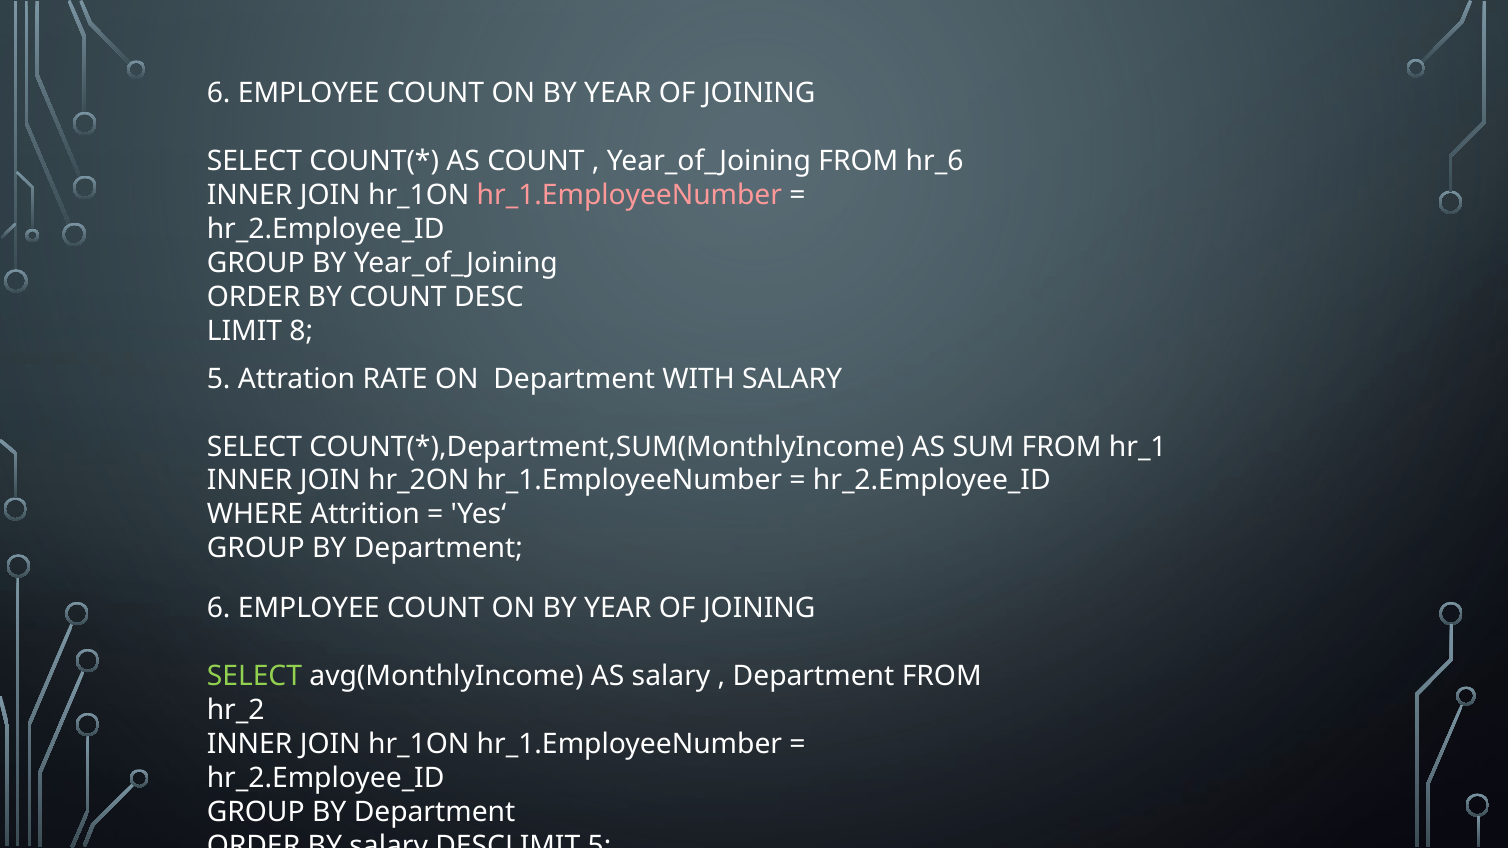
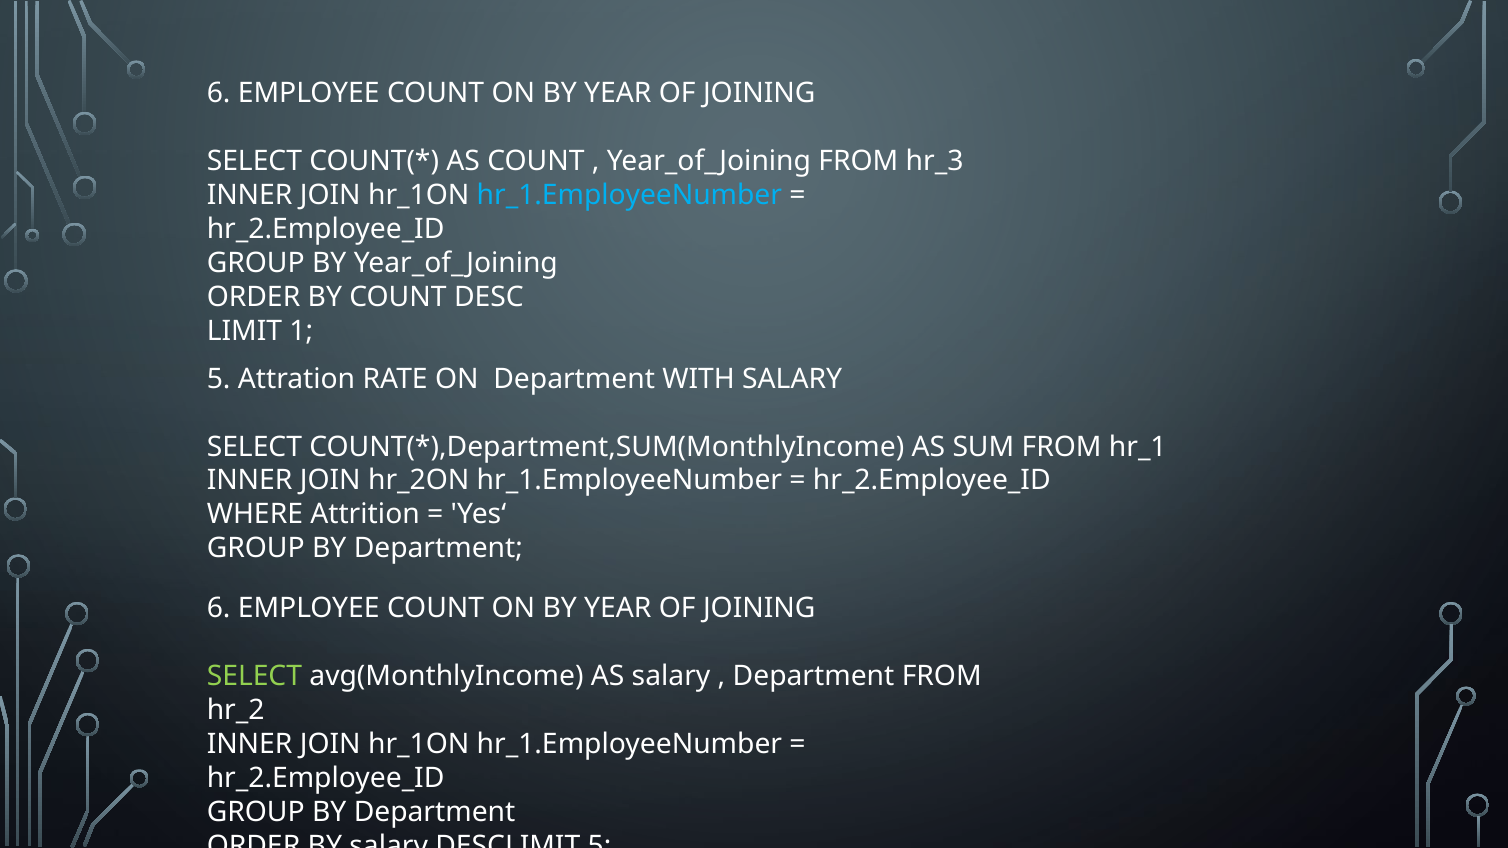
hr_6: hr_6 -> hr_3 (935, 161)
hr_1.EmployeeNumber colour: pink -> light blue (629, 195)
8: 8 -> 1 (301, 331)
